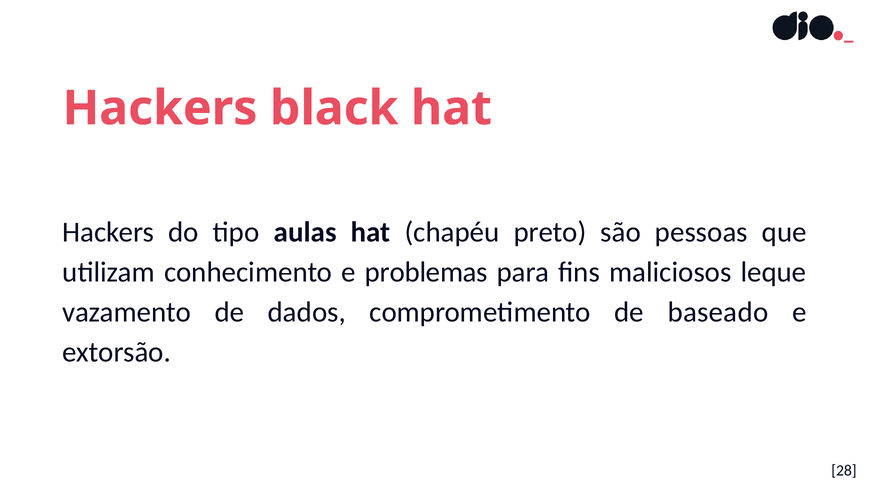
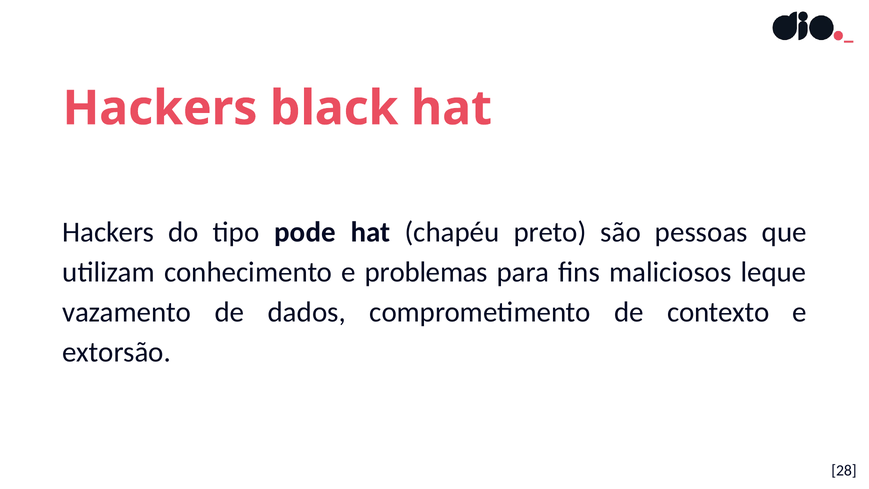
aulas: aulas -> pode (305, 232)
baseado: baseado -> contexto (718, 312)
